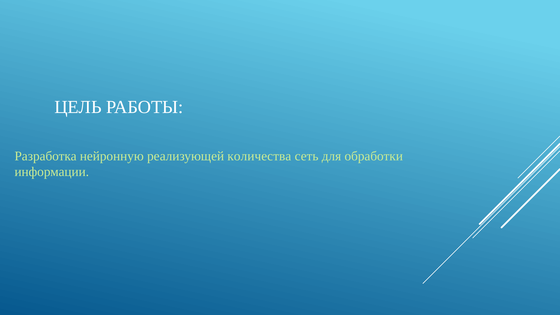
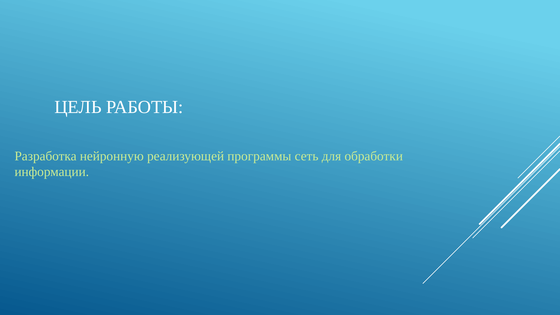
количества: количества -> программы (259, 156)
